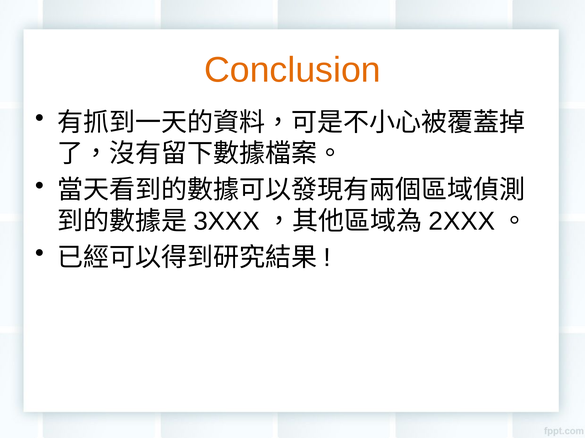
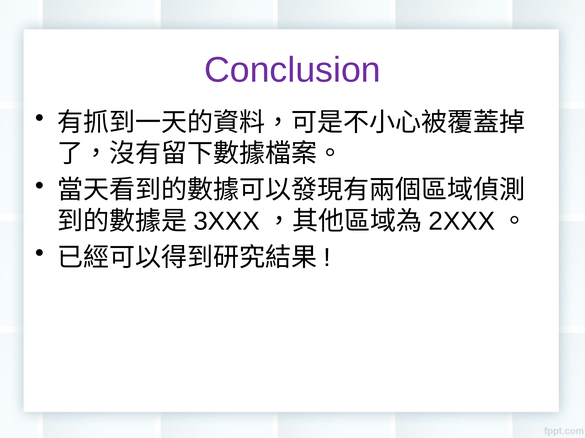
Conclusion colour: orange -> purple (292, 70)
